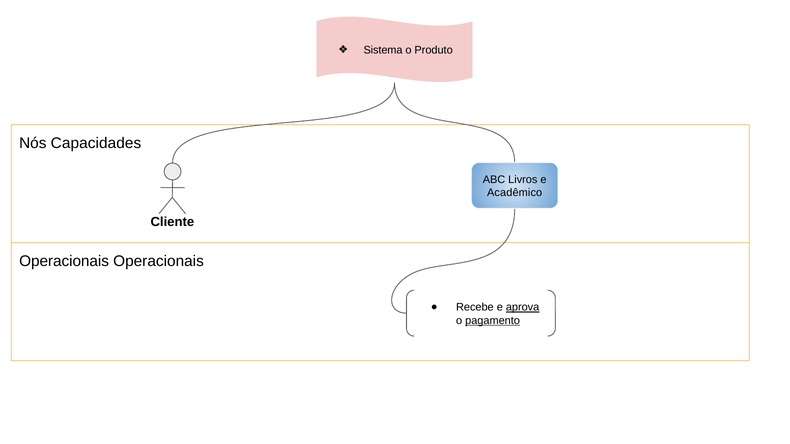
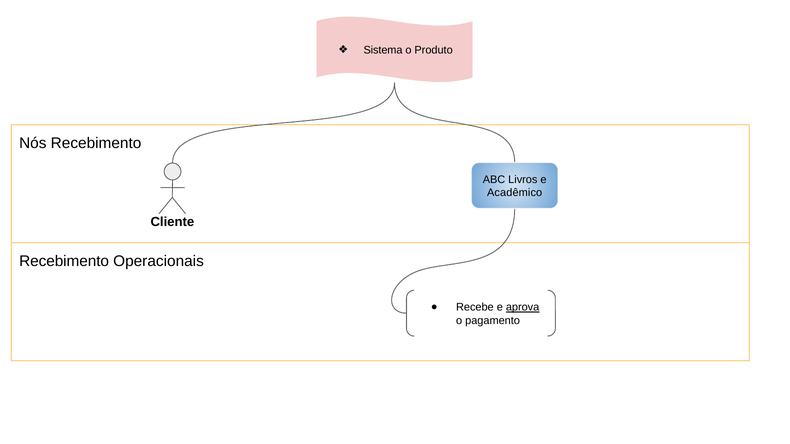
Nós Capacidades: Capacidades -> Recebimento (96, 143)
Operacionais: Operacionais -> Recebimento (64, 261)
pagamento underline: present -> none (493, 321)
